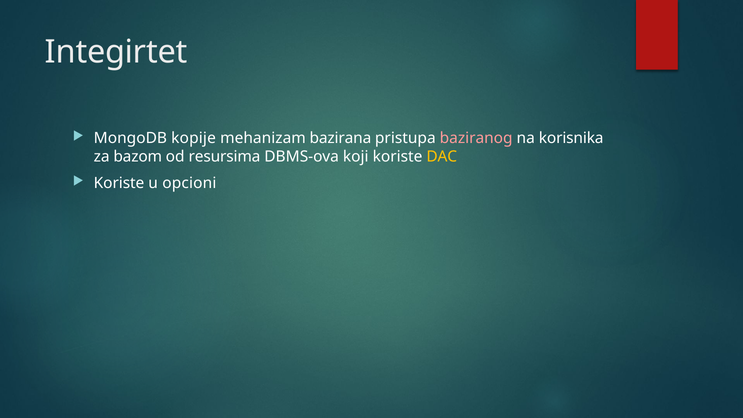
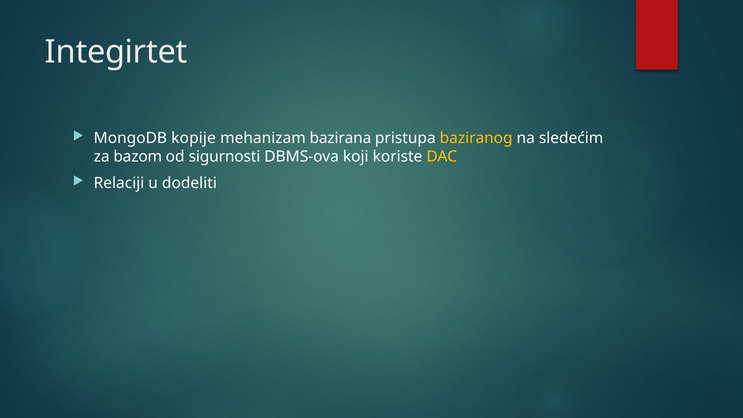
baziranog colour: pink -> yellow (476, 138)
korisnika: korisnika -> sledećim (571, 138)
resursima: resursima -> sigurnosti (224, 157)
Koriste: Koriste -> Relaciji (119, 183)
opcioni: opcioni -> dodeliti (189, 183)
